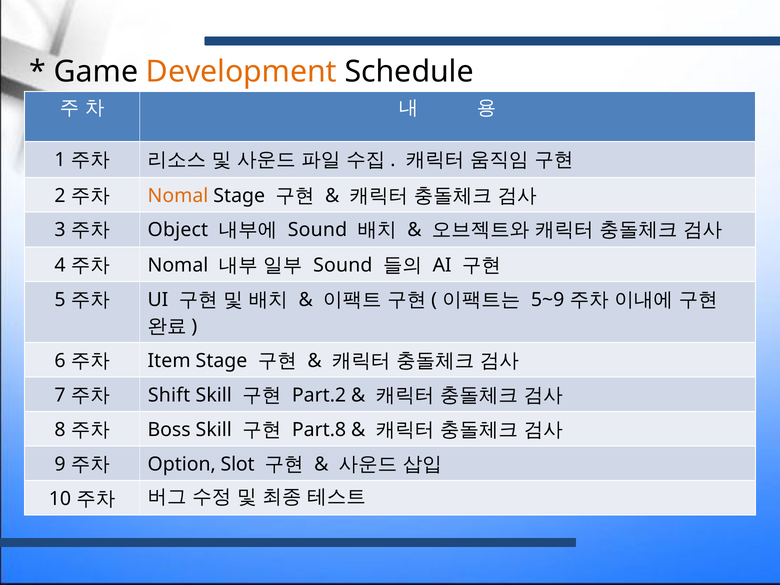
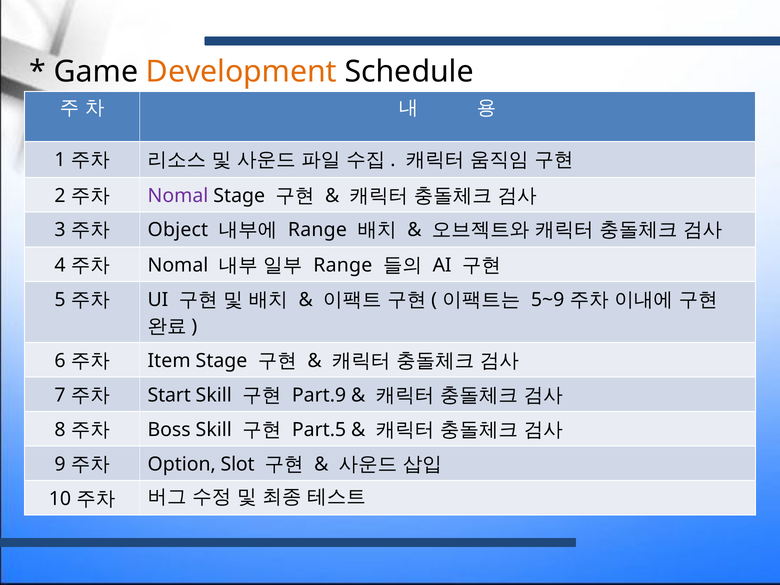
Nomal colour: orange -> purple (178, 196)
Sound: Sound -> Range (317, 230)
Sound: Sound -> Range (343, 265)
Shift: Shift -> Start (169, 395)
Part.2: Part.2 -> Part.9 (319, 395)
Part.8: Part.8 -> Part.5 (319, 430)
